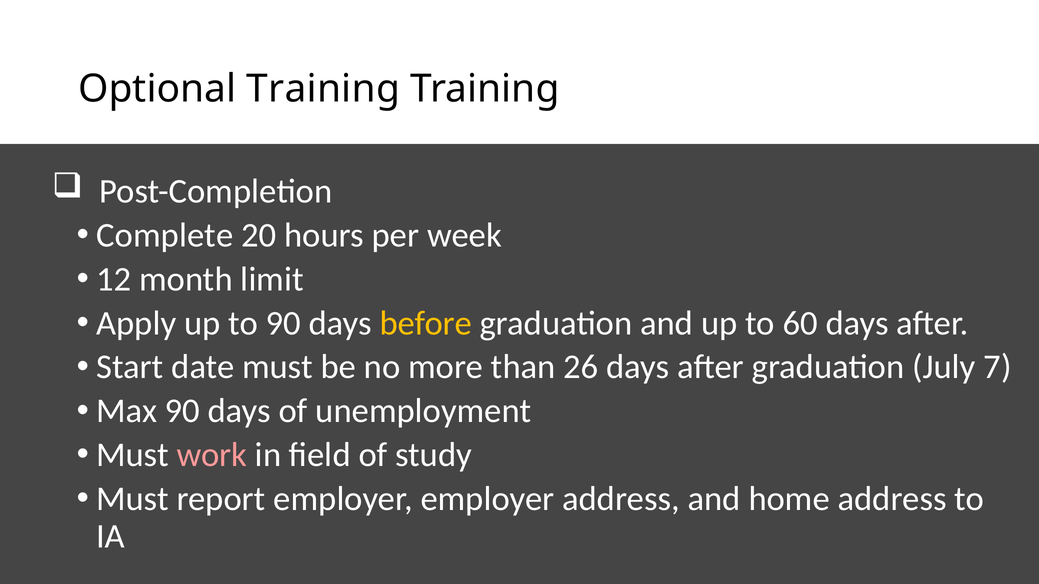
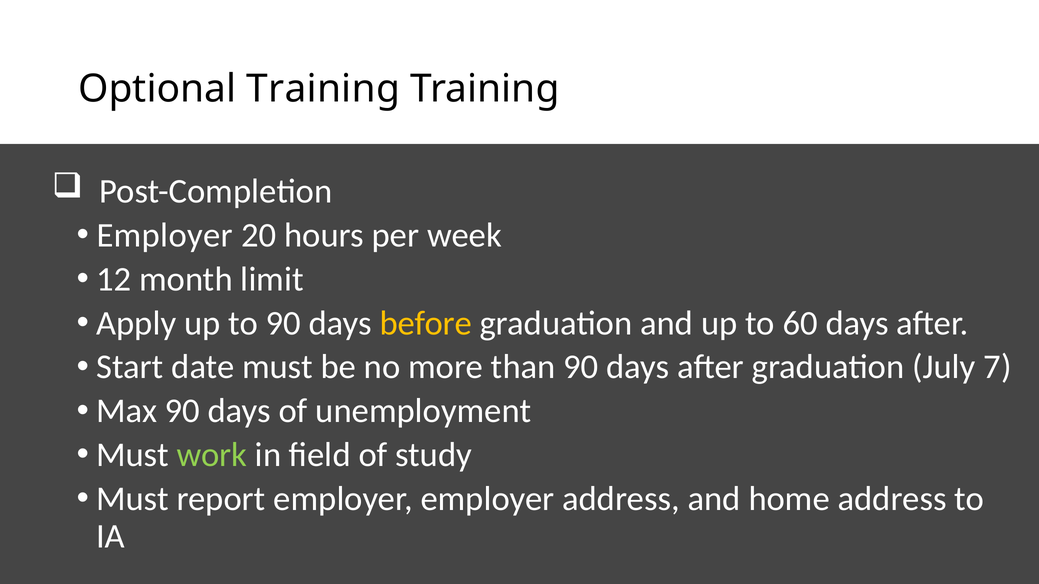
Complete: Complete -> Employer (165, 235)
than 26: 26 -> 90 (581, 367)
work colour: pink -> light green (212, 455)
